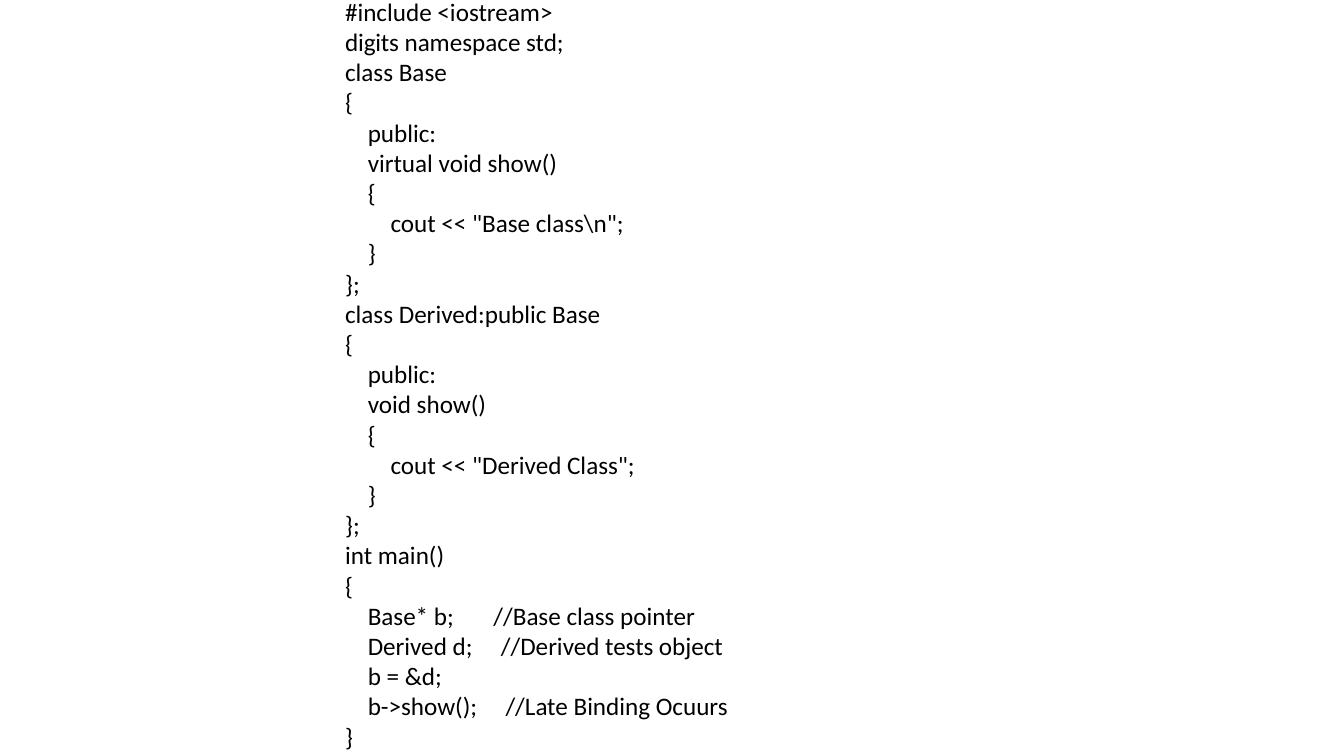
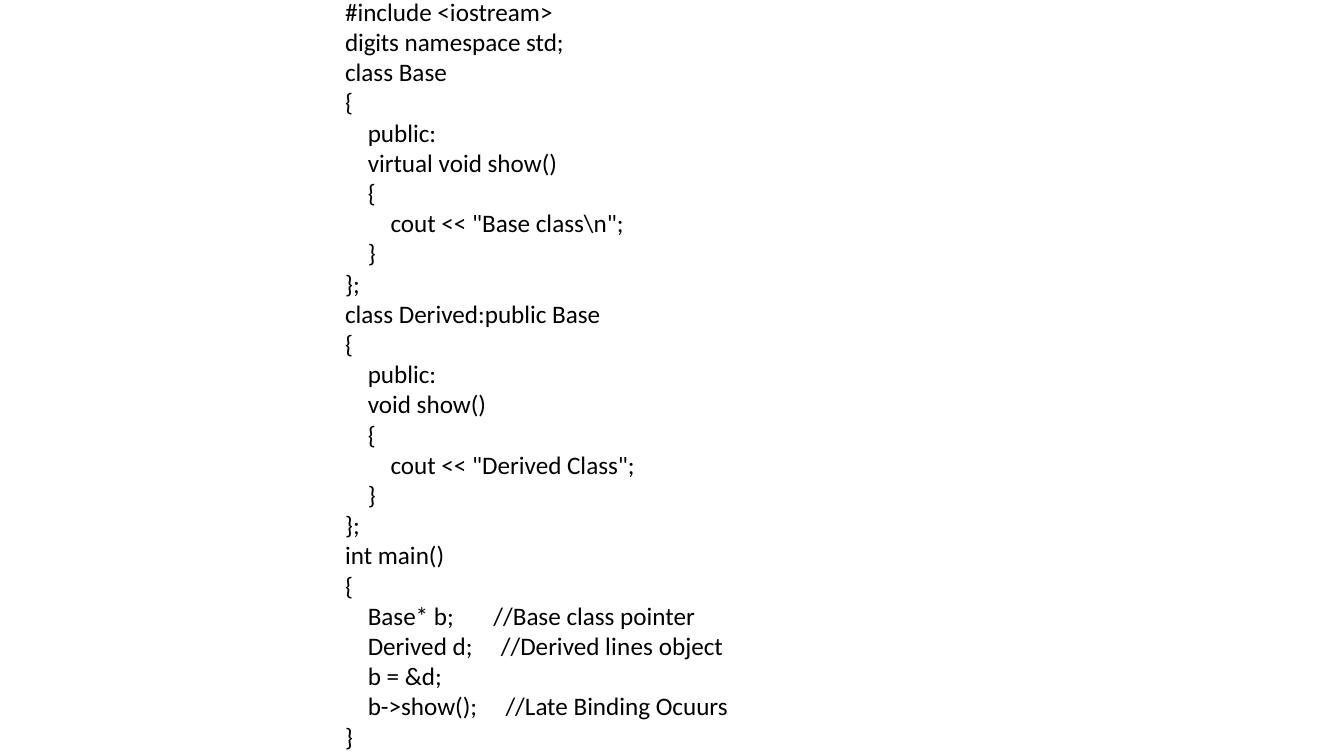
tests: tests -> lines (629, 647)
